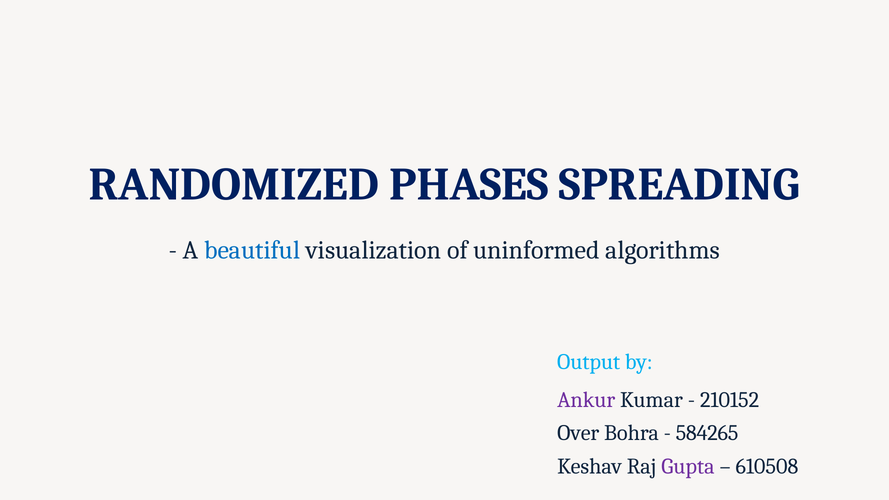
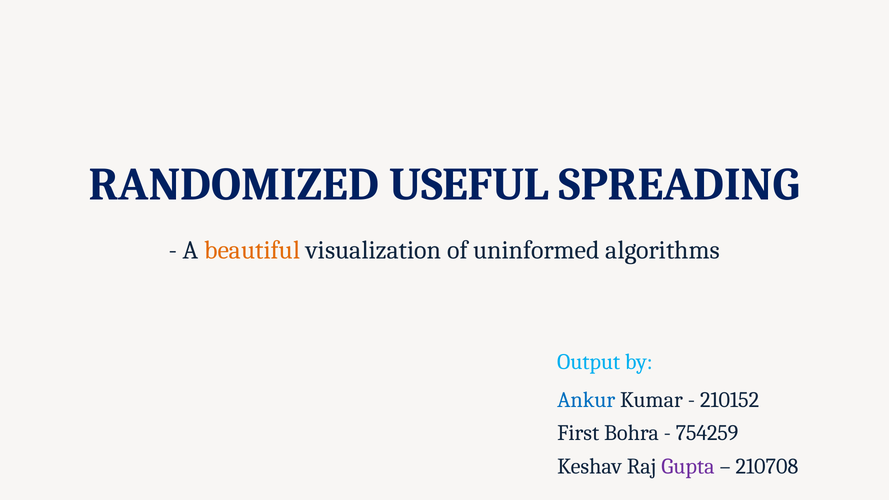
PHASES: PHASES -> USEFUL (469, 184)
beautiful colour: blue -> orange (252, 250)
Ankur colour: purple -> blue (586, 400)
Over: Over -> First (578, 433)
584265: 584265 -> 754259 (707, 433)
610508: 610508 -> 210708 (767, 466)
